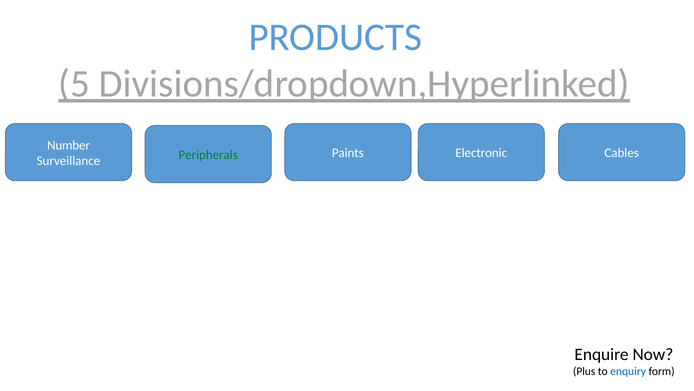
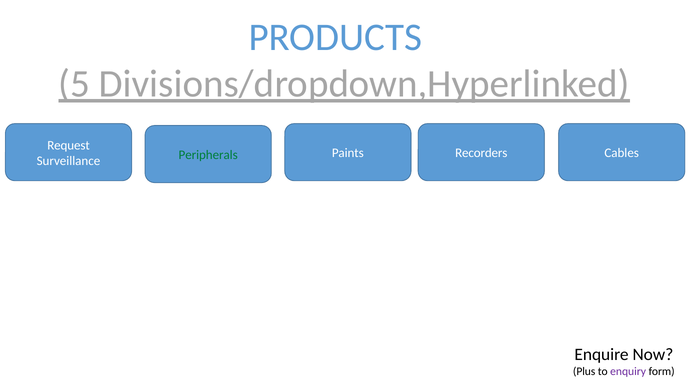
Number: Number -> Request (69, 145)
Electronic: Electronic -> Recorders (481, 153)
enquiry colour: blue -> purple (628, 371)
